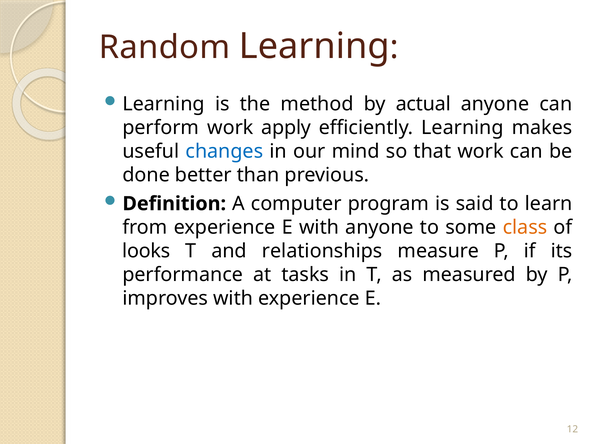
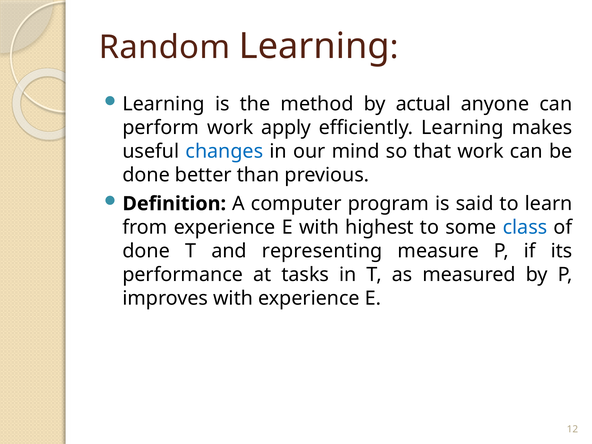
with anyone: anyone -> highest (380, 227)
class colour: orange -> blue (525, 227)
looks: looks -> done (146, 251)
relationships: relationships -> representing (322, 251)
